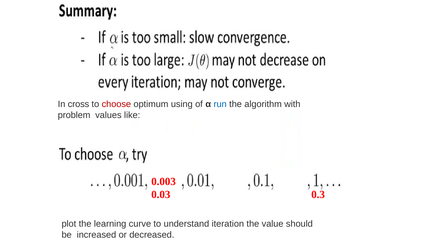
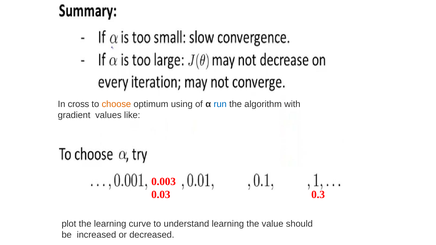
choose colour: red -> orange (116, 104)
problem: problem -> gradient (74, 115)
understand iteration: iteration -> learning (228, 224)
